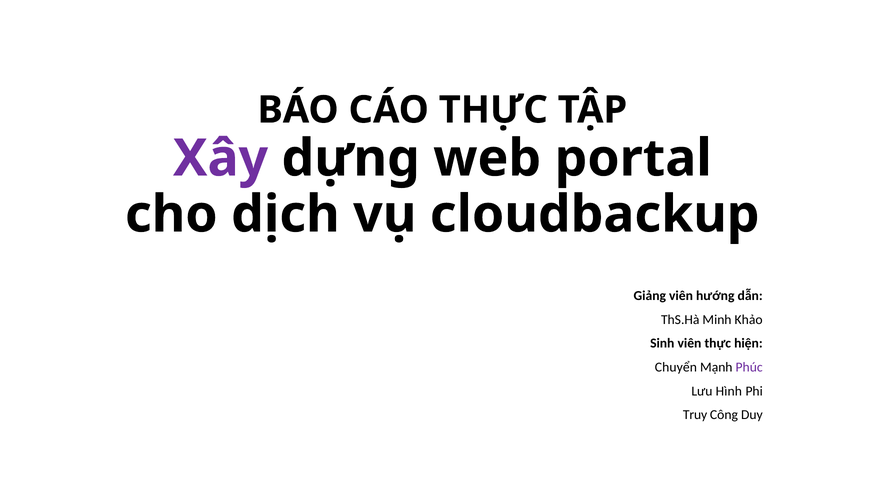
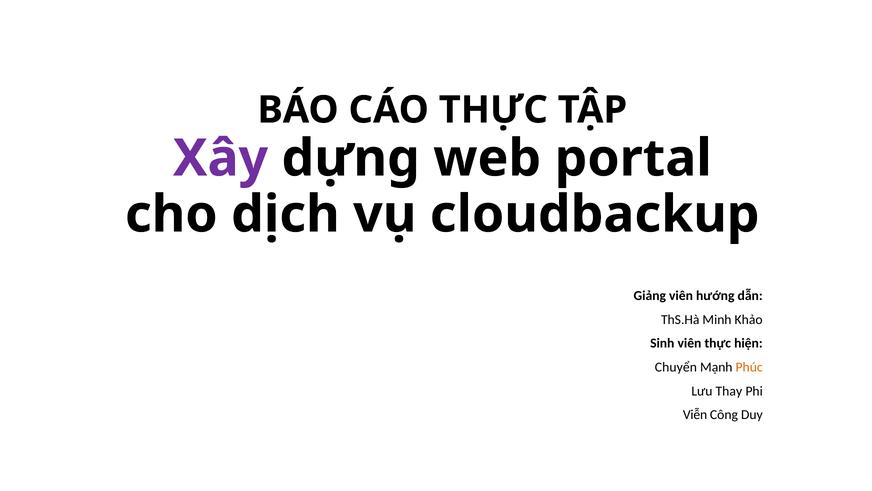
Phúc colour: purple -> orange (749, 367)
Hình: Hình -> Thay (729, 391)
Truy: Truy -> Viễn (695, 414)
